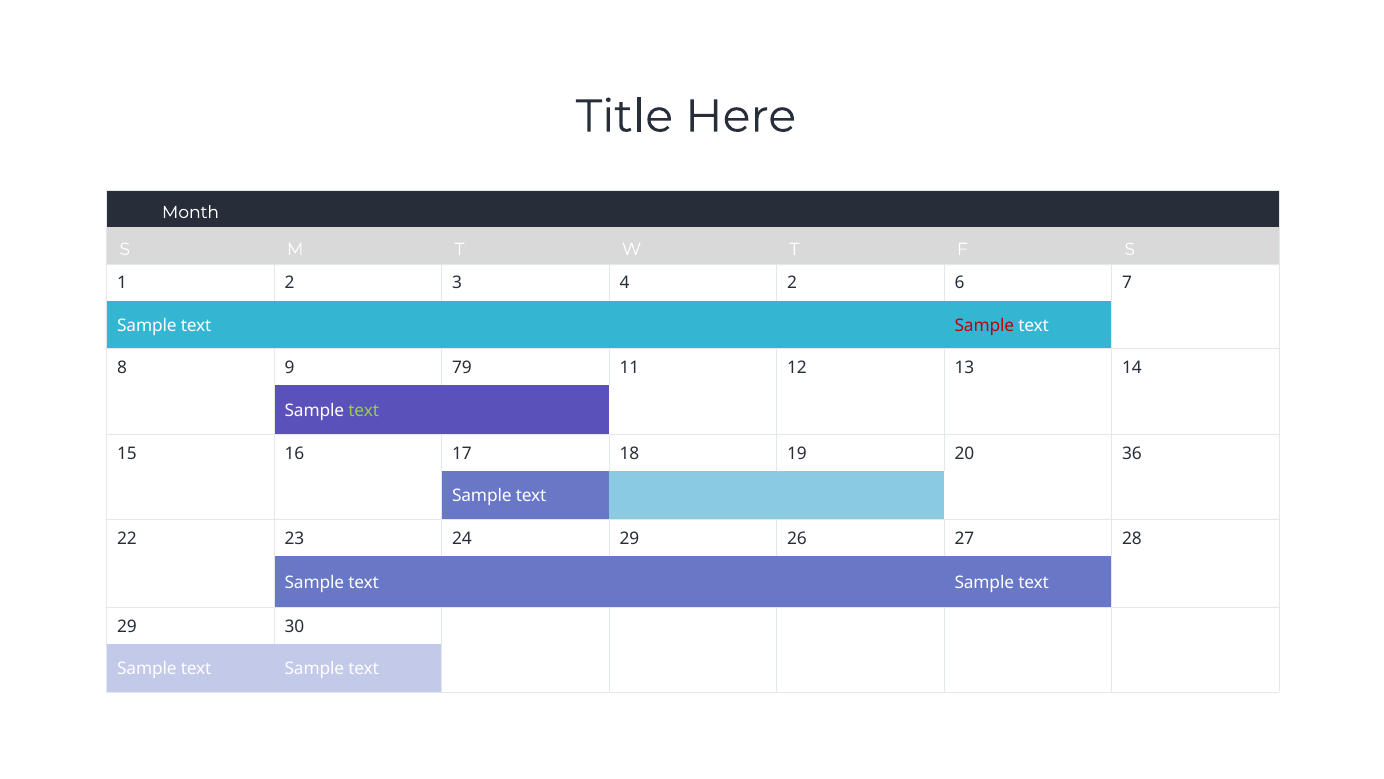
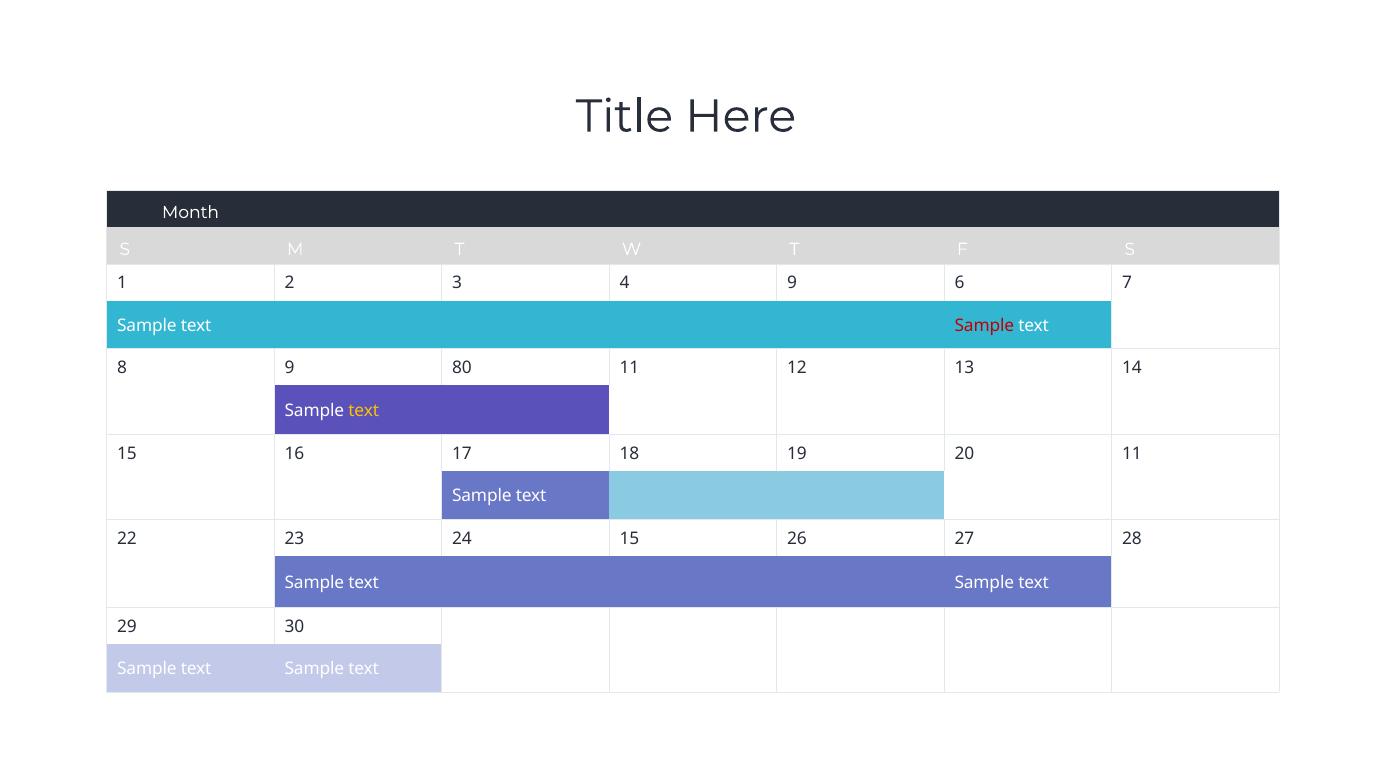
4 2: 2 -> 9 (792, 283)
79: 79 -> 80 (462, 368)
text colour: light green -> yellow (364, 411)
20 36: 36 -> 11 (1132, 454)
24 29: 29 -> 15 (629, 538)
